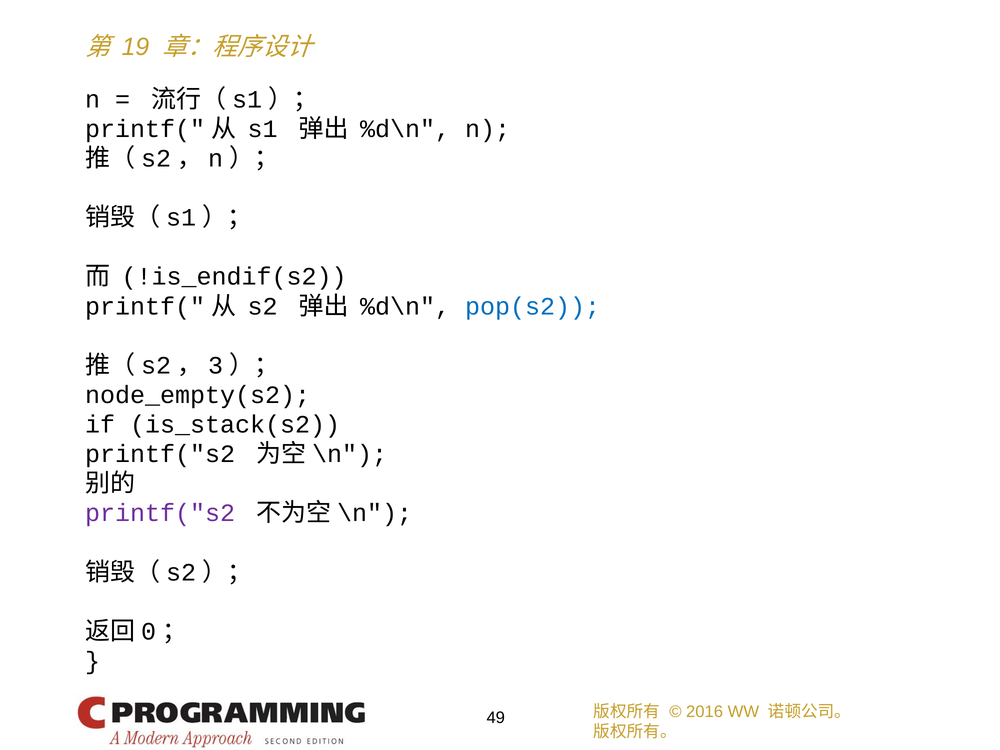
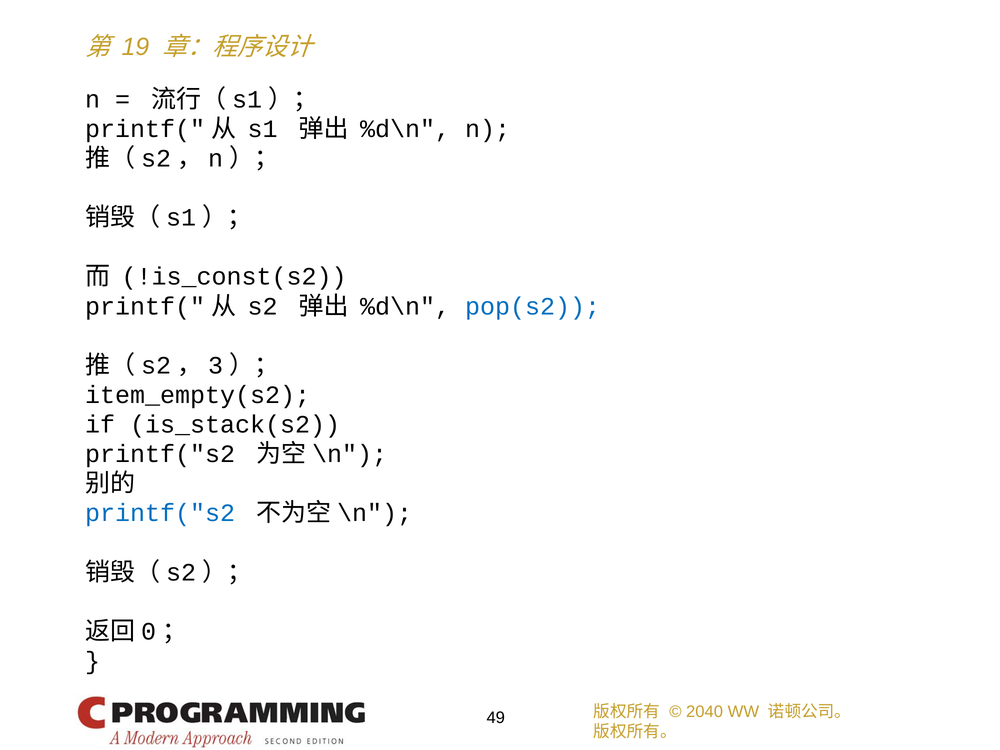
!is_endif(s2: !is_endif(s2 -> !is_const(s2 (234, 277)
node_empty(s2: node_empty(s2 -> item_empty(s2 (198, 395)
printf("s2 colour: purple -> blue (160, 513)
2016: 2016 -> 2040 (705, 712)
